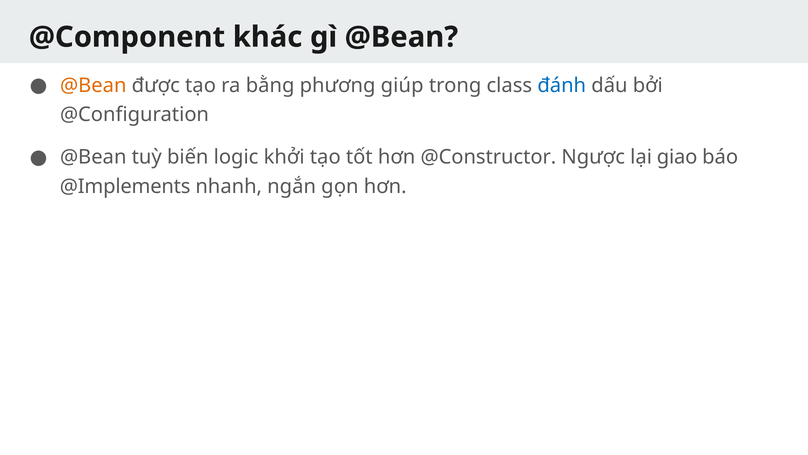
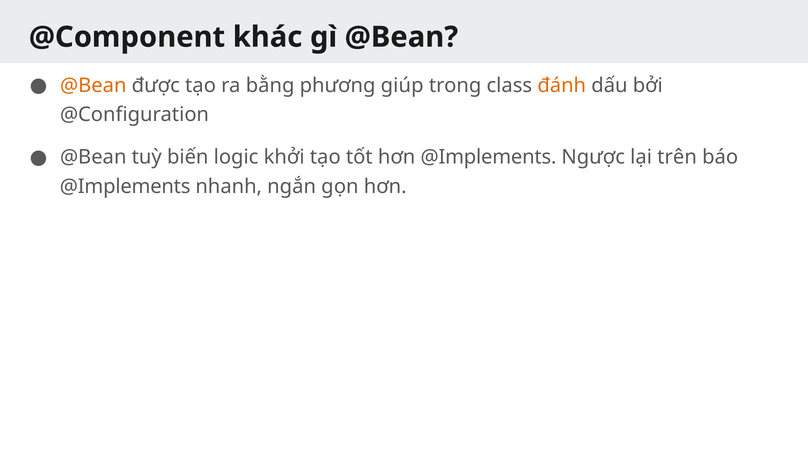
đánh colour: blue -> orange (562, 85)
hơn @Constructor: @Constructor -> @Implements (488, 157)
giao: giao -> trên (677, 157)
